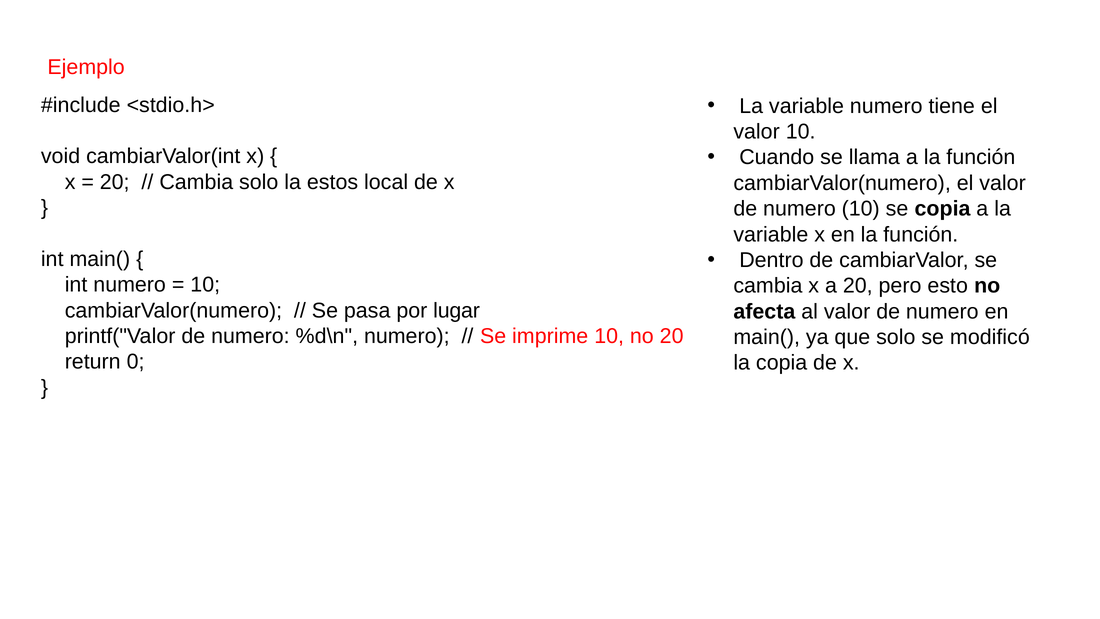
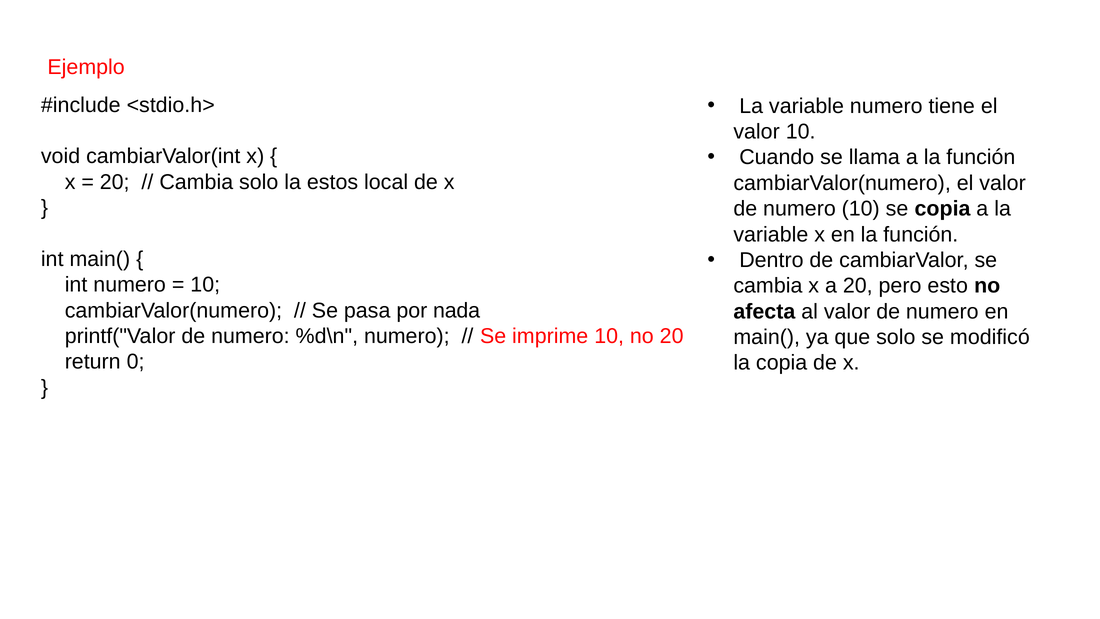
lugar: lugar -> nada (457, 310)
